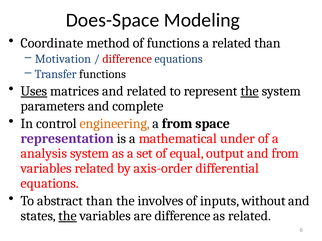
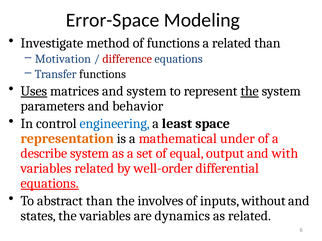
Does-Space: Does-Space -> Error-Space (113, 20)
Coordinate: Coordinate -> Investigate (52, 43)
and related: related -> system (147, 91)
complete: complete -> behavior (138, 106)
engineering colour: orange -> blue (115, 124)
a from: from -> least (177, 124)
representation colour: purple -> orange (67, 139)
analysis: analysis -> describe (44, 154)
and from: from -> with (285, 154)
axis-order: axis-order -> well-order (163, 169)
equations underline: none -> present (50, 184)
the underline: present -> none (68, 216)
are difference: difference -> dynamics (182, 216)
